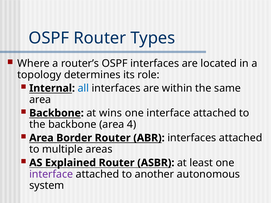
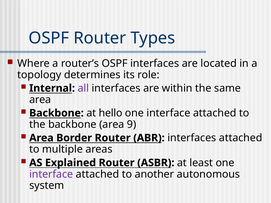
all colour: blue -> purple (83, 88)
wins: wins -> hello (111, 113)
4: 4 -> 9 (132, 125)
